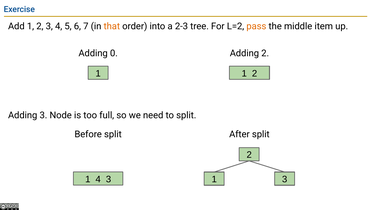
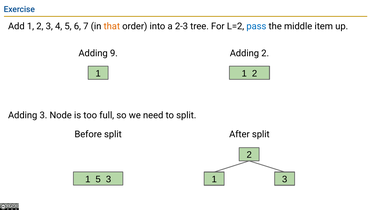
pass colour: orange -> blue (256, 26)
0: 0 -> 9 (114, 53)
1 4: 4 -> 5 (98, 179)
